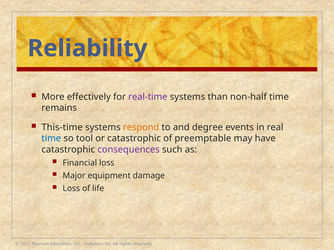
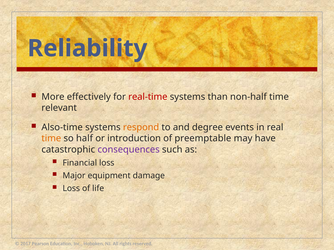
real-time colour: purple -> red (148, 97)
remains: remains -> relevant (59, 108)
This-time: This-time -> Also-time (62, 128)
time colour: blue -> orange (51, 139)
tool: tool -> half (84, 139)
or catastrophic: catastrophic -> introduction (134, 139)
